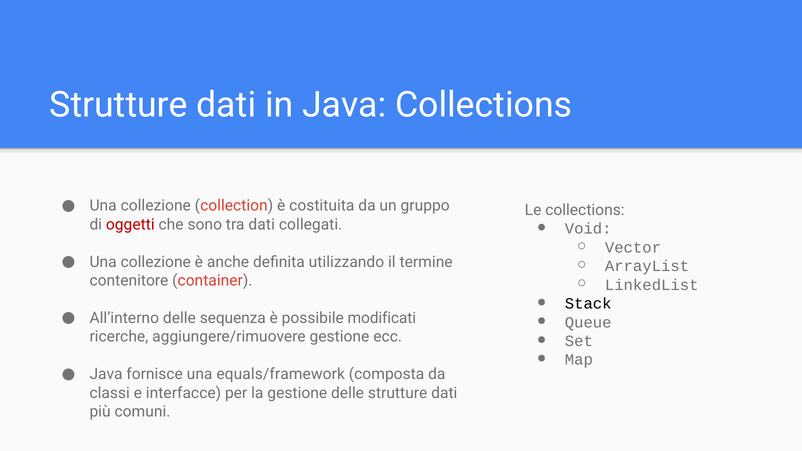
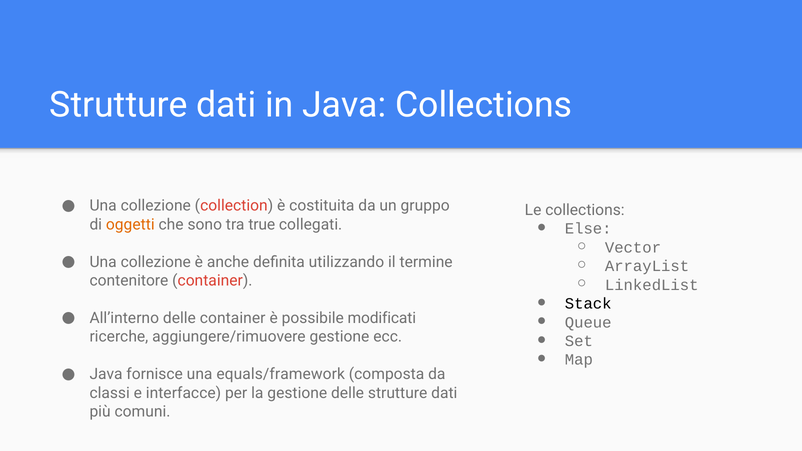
oggetti colour: red -> orange (130, 225)
tra dati: dati -> true (262, 225)
Void: Void -> Else (588, 229)
delle sequenza: sequenza -> container (233, 318)
